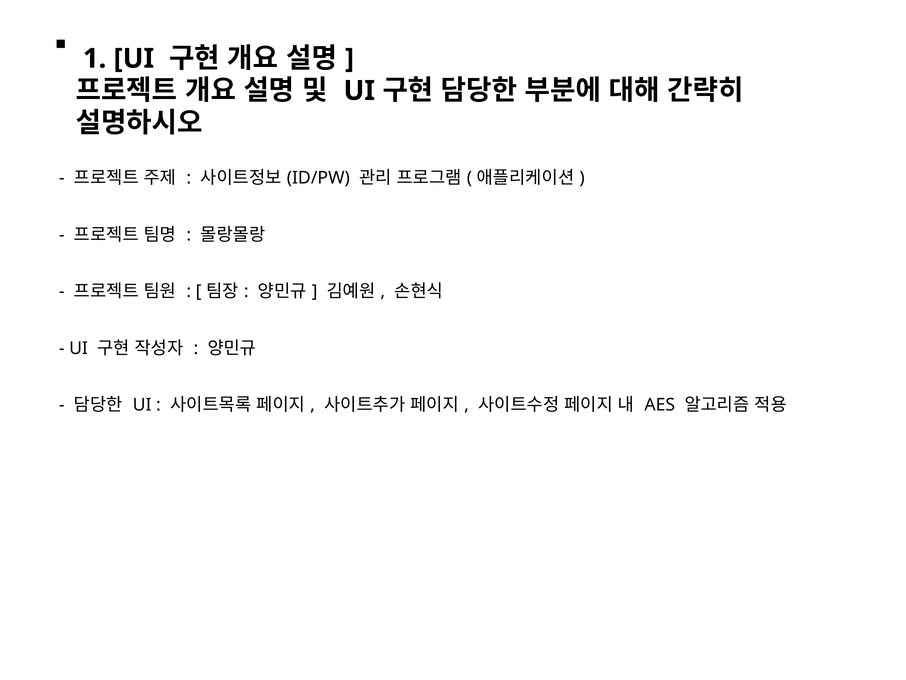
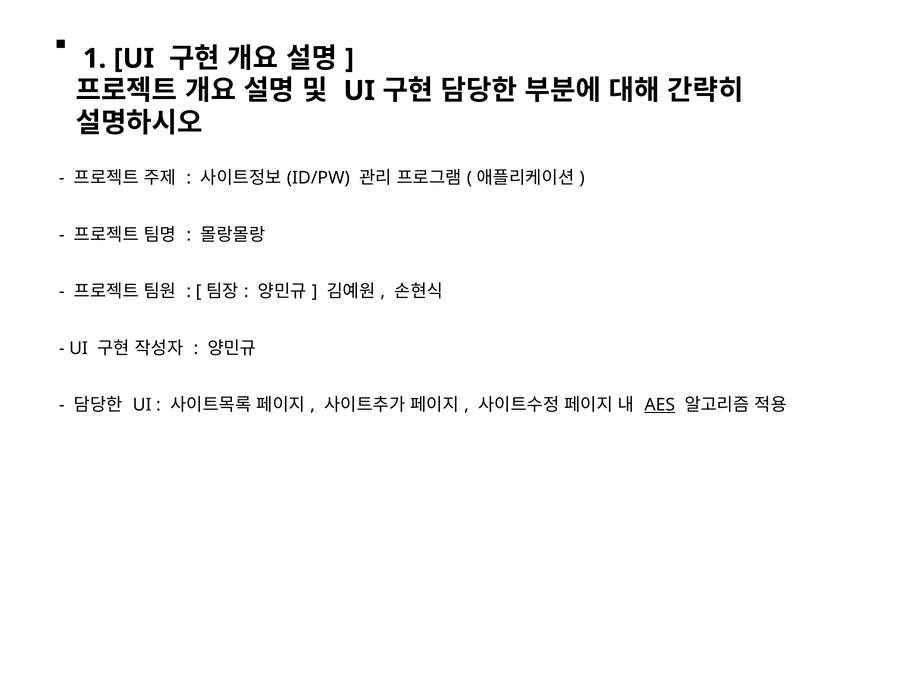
AES underline: none -> present (660, 405)
